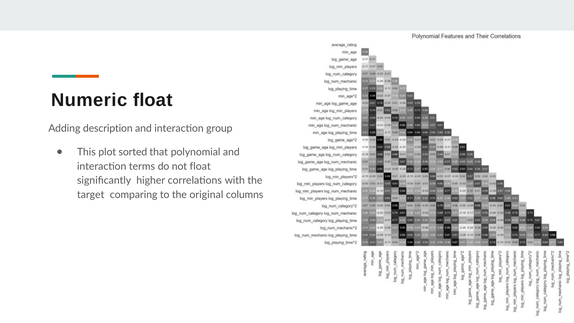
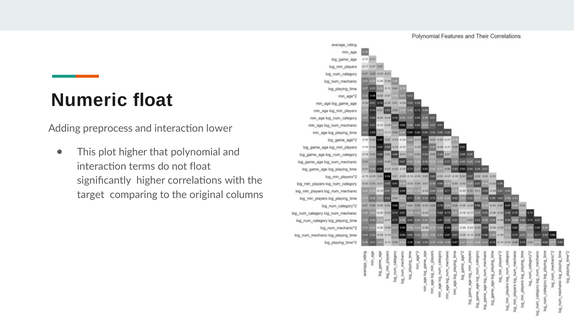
description: description -> preprocess (108, 128)
group: group -> lower (219, 128)
plot sorted: sorted -> higher (133, 152)
